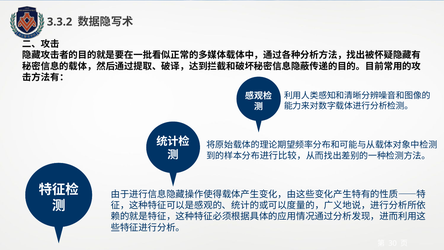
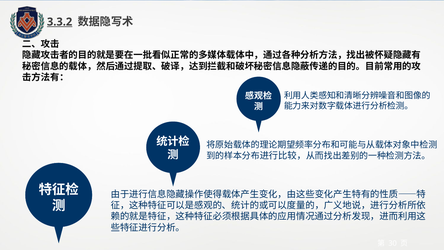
3.3.2 underline: none -> present (60, 22)
